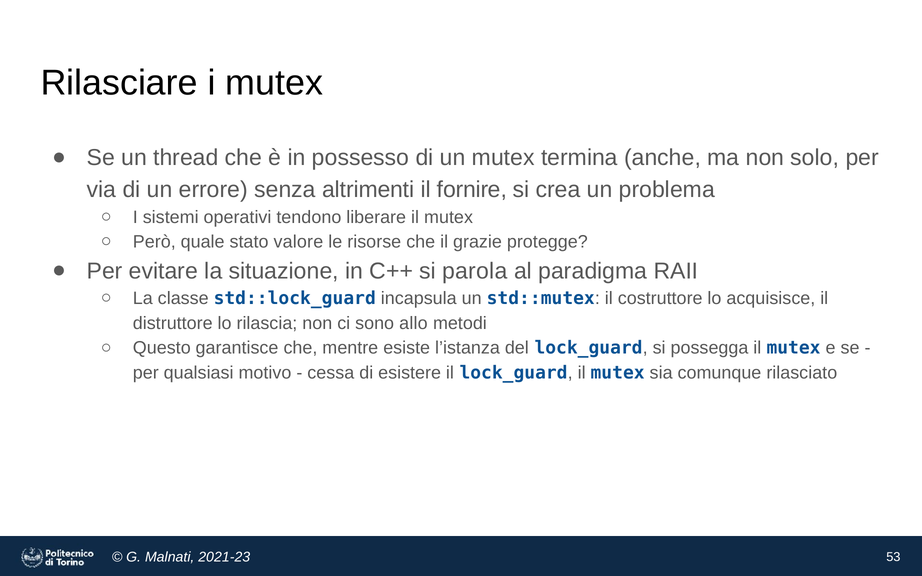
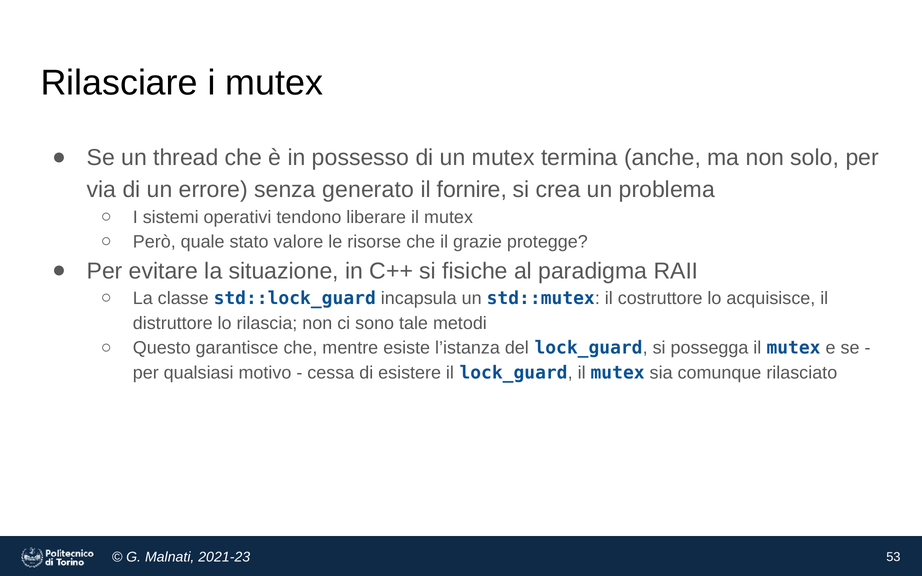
altrimenti: altrimenti -> generato (368, 190)
parola: parola -> fisiche (475, 271)
allo: allo -> tale (414, 323)
